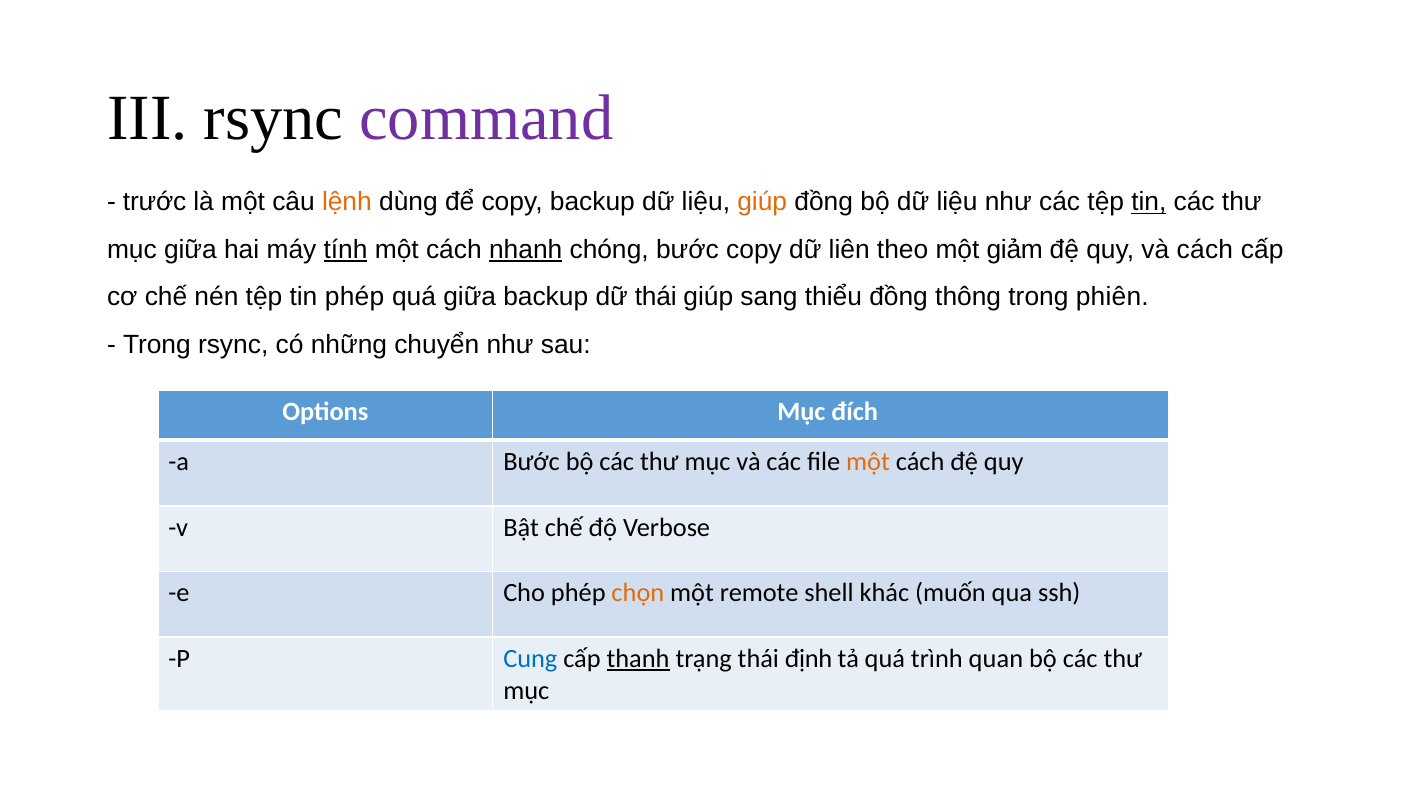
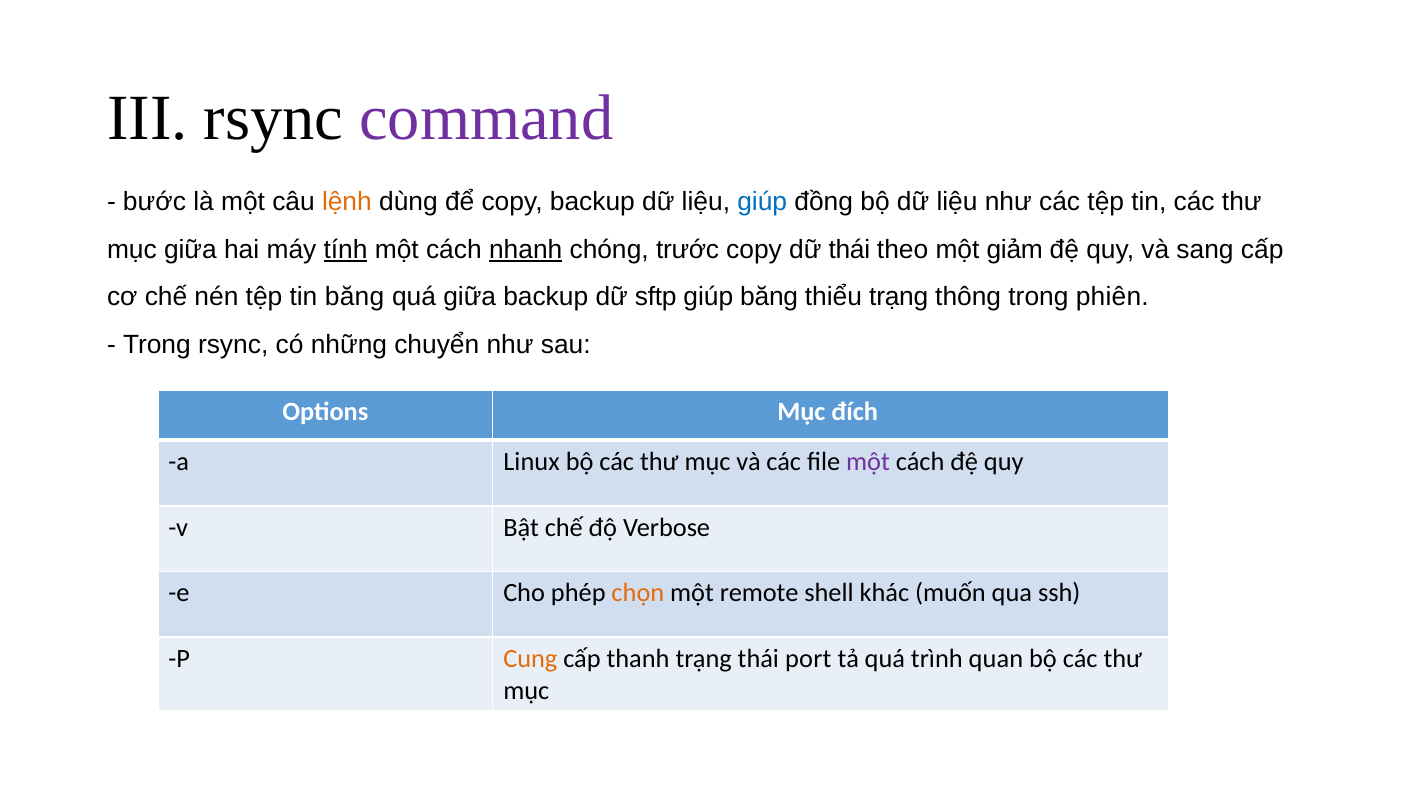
trước: trước -> bước (154, 202)
giúp colour: orange -> blue (762, 202)
tin underline: present -> none (1149, 202)
chóng bước: bước -> trước (688, 250)
dữ liên: liên -> thái (849, 250)
và cách: cách -> sang (1205, 250)
tin phép: phép -> băng (355, 297)
dữ thái: thái -> sftp (656, 297)
giúp sang: sang -> băng (769, 297)
thiểu đồng: đồng -> trạng (899, 297)
a Bước: Bước -> Linux (532, 462)
một colour: orange -> purple (868, 462)
Cung colour: blue -> orange (530, 659)
thanh underline: present -> none (638, 659)
định: định -> port (808, 659)
